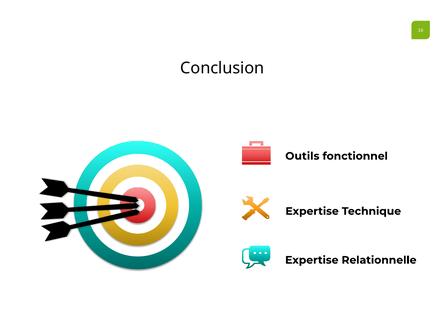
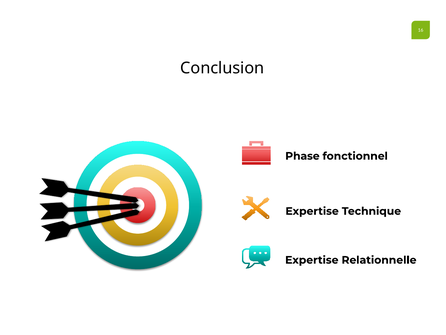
Outils: Outils -> Phase (302, 156)
